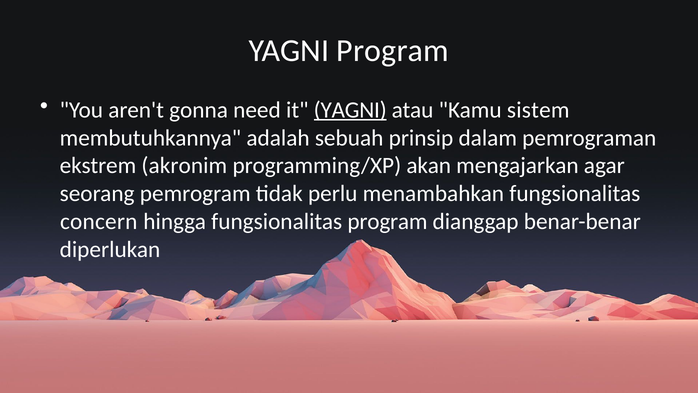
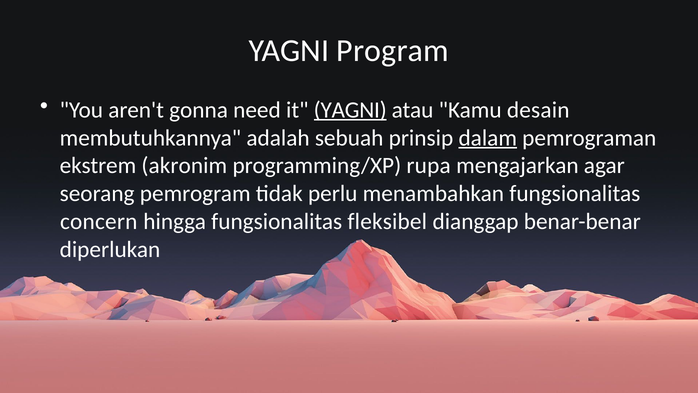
sistem: sistem -> desain (538, 110)
dalam underline: none -> present (488, 138)
akan: akan -> rupa (429, 166)
fungsionalitas program: program -> fleksibel (387, 221)
